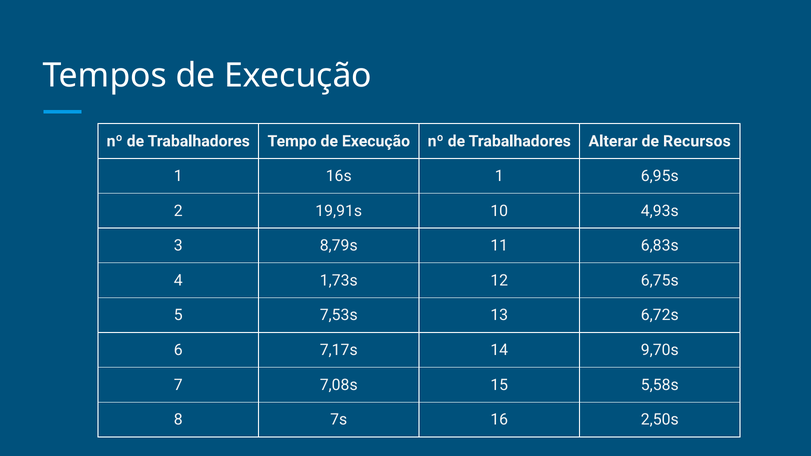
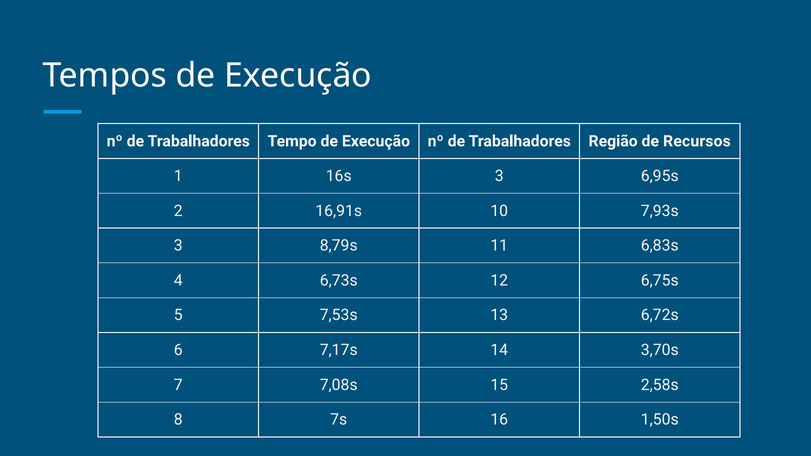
Alterar: Alterar -> Região (613, 141)
16s 1: 1 -> 3 (499, 176)
19,91s: 19,91s -> 16,91s (339, 211)
4,93s: 4,93s -> 7,93s (660, 211)
1,73s: 1,73s -> 6,73s (339, 281)
9,70s: 9,70s -> 3,70s (660, 350)
5,58s: 5,58s -> 2,58s (660, 385)
2,50s: 2,50s -> 1,50s (660, 420)
